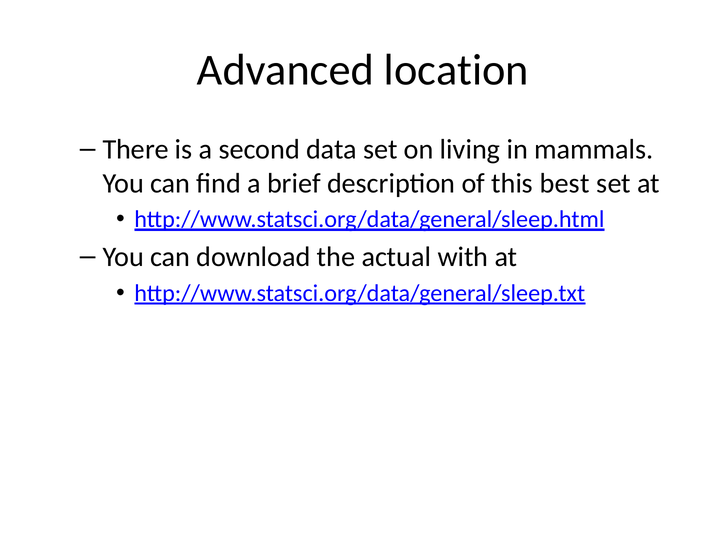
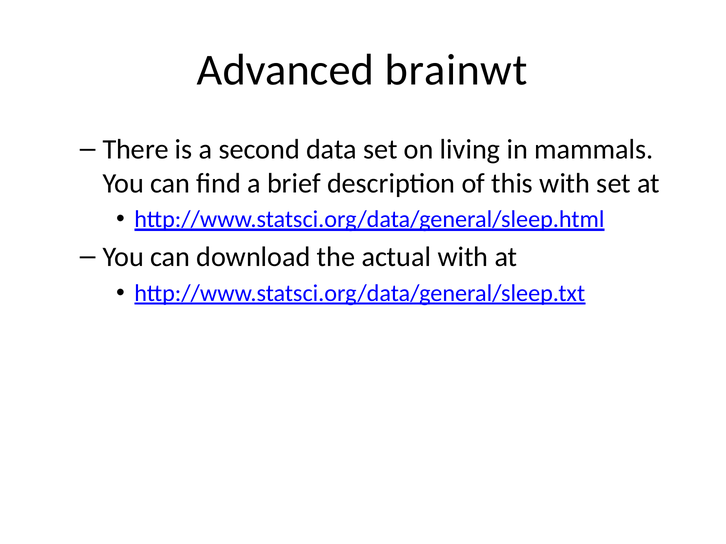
location: location -> brainwt (456, 70)
this best: best -> with (565, 183)
